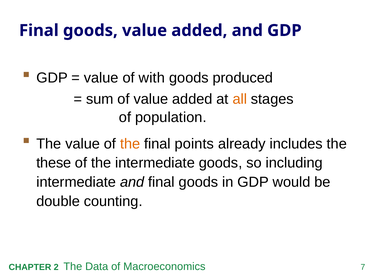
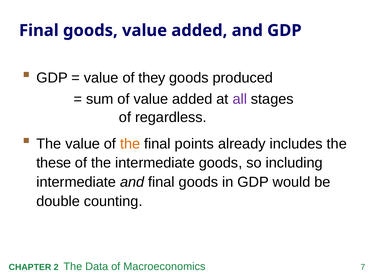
with: with -> they (152, 78)
all colour: orange -> purple (240, 99)
population: population -> regardless (171, 117)
